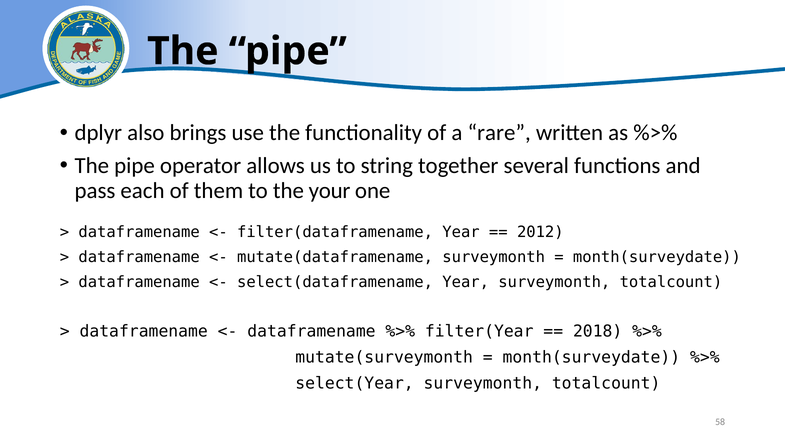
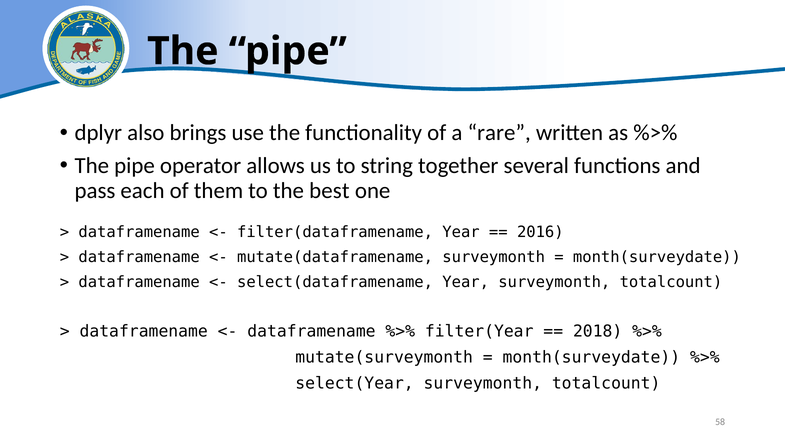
your: your -> best (329, 190)
2012: 2012 -> 2016 (540, 232)
